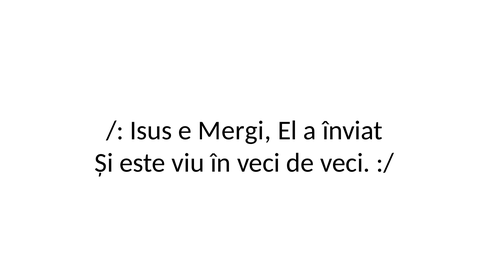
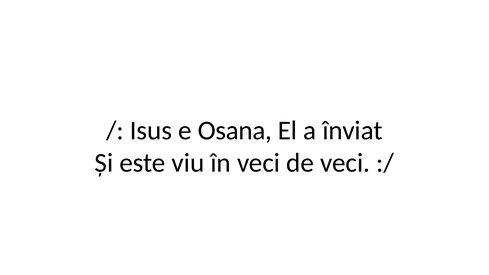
Mergi: Mergi -> Osana (235, 130)
